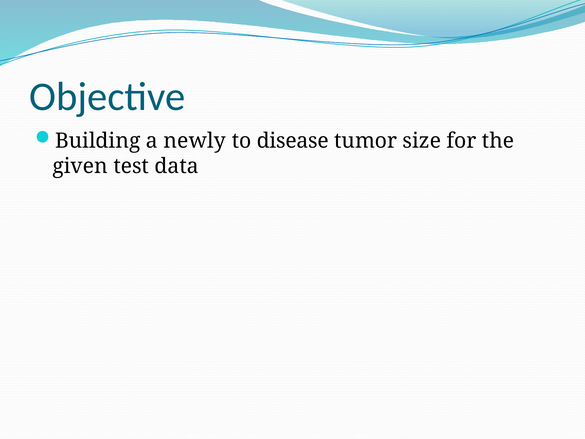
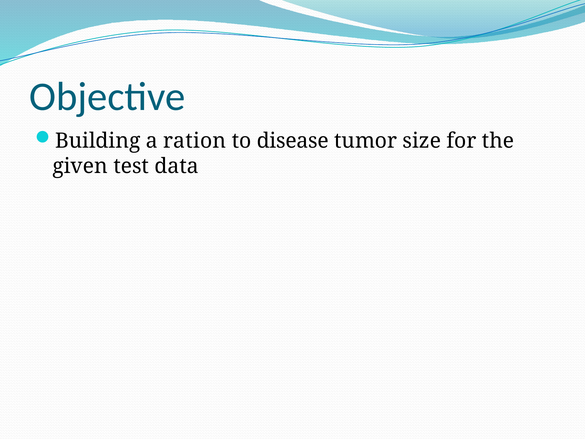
newly: newly -> ration (195, 141)
